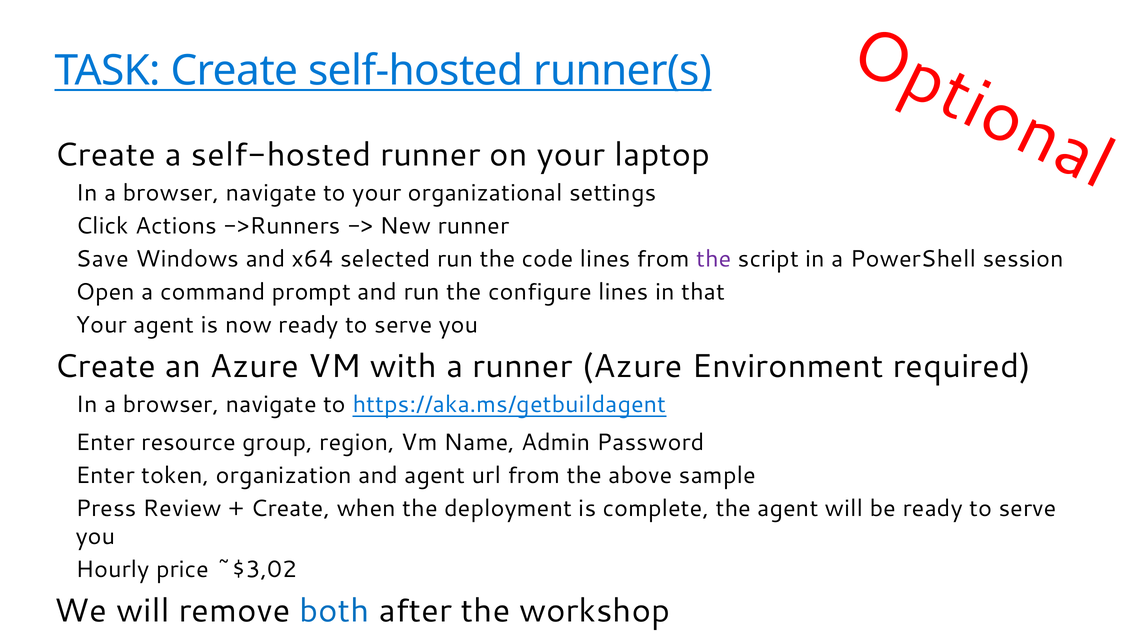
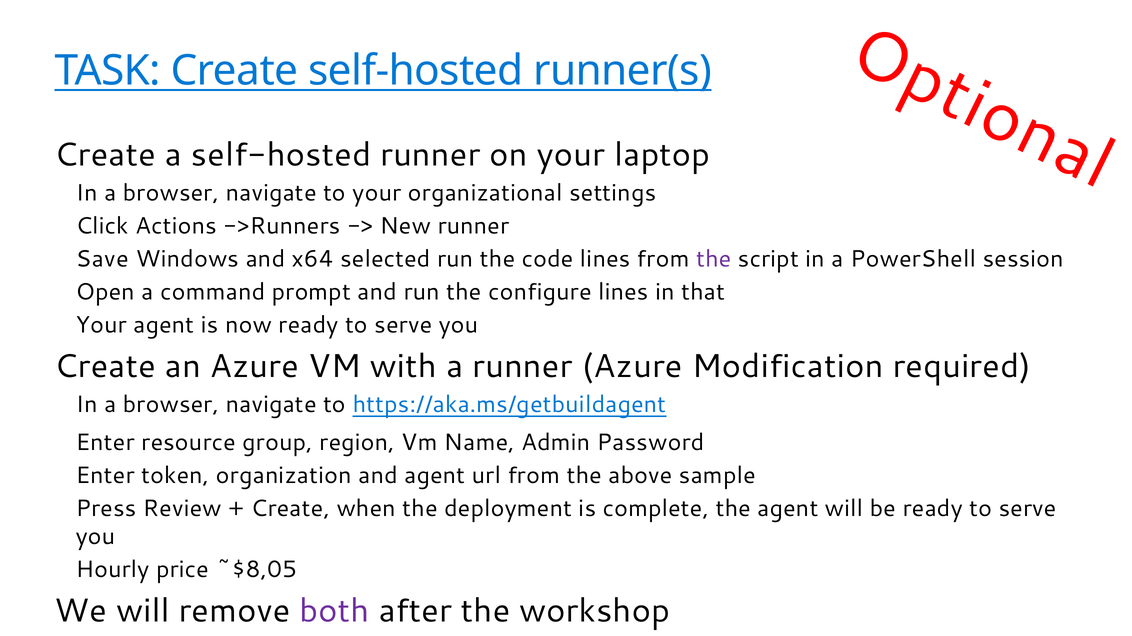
Environment: Environment -> Modification (788, 367)
~$3,02: ~$3,02 -> ~$8,05 (256, 570)
both colour: blue -> purple (334, 612)
